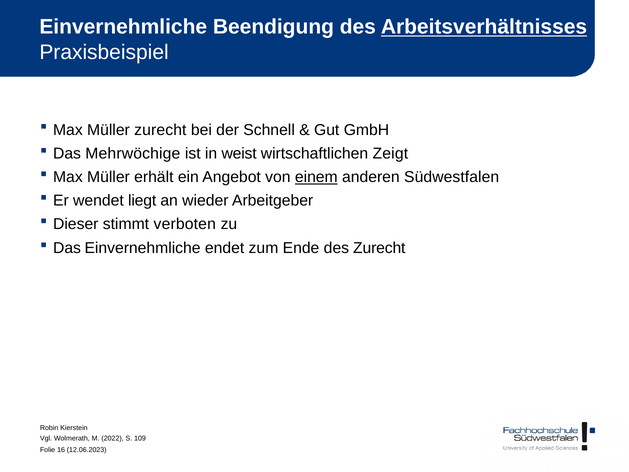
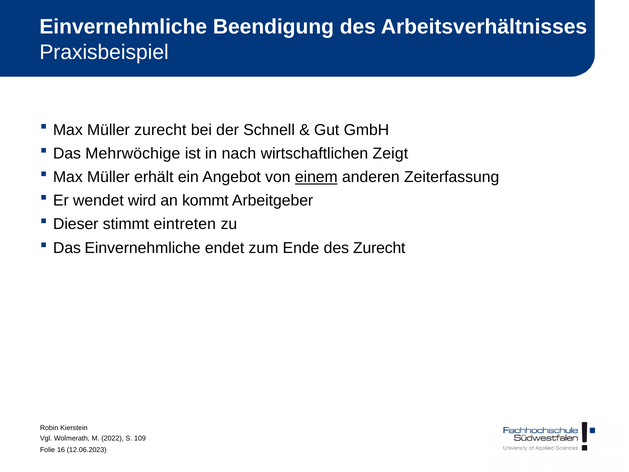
Arbeitsverhältnisses underline: present -> none (484, 27)
weist: weist -> nach (239, 153)
Südwestfalen: Südwestfalen -> Zeiterfassung (452, 177)
liegt: liegt -> wird (142, 201)
wieder: wieder -> kommt (205, 201)
verboten: verboten -> eintreten (185, 224)
